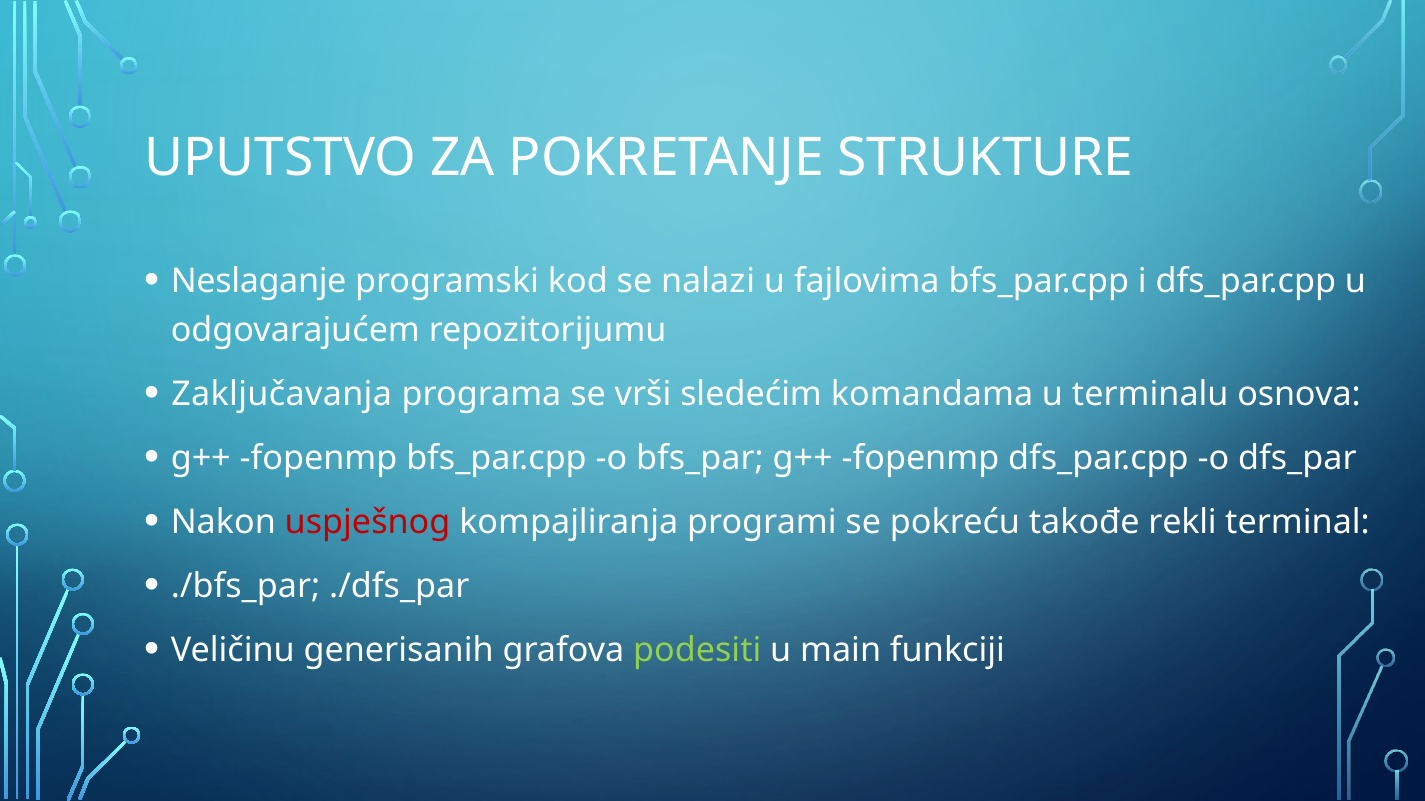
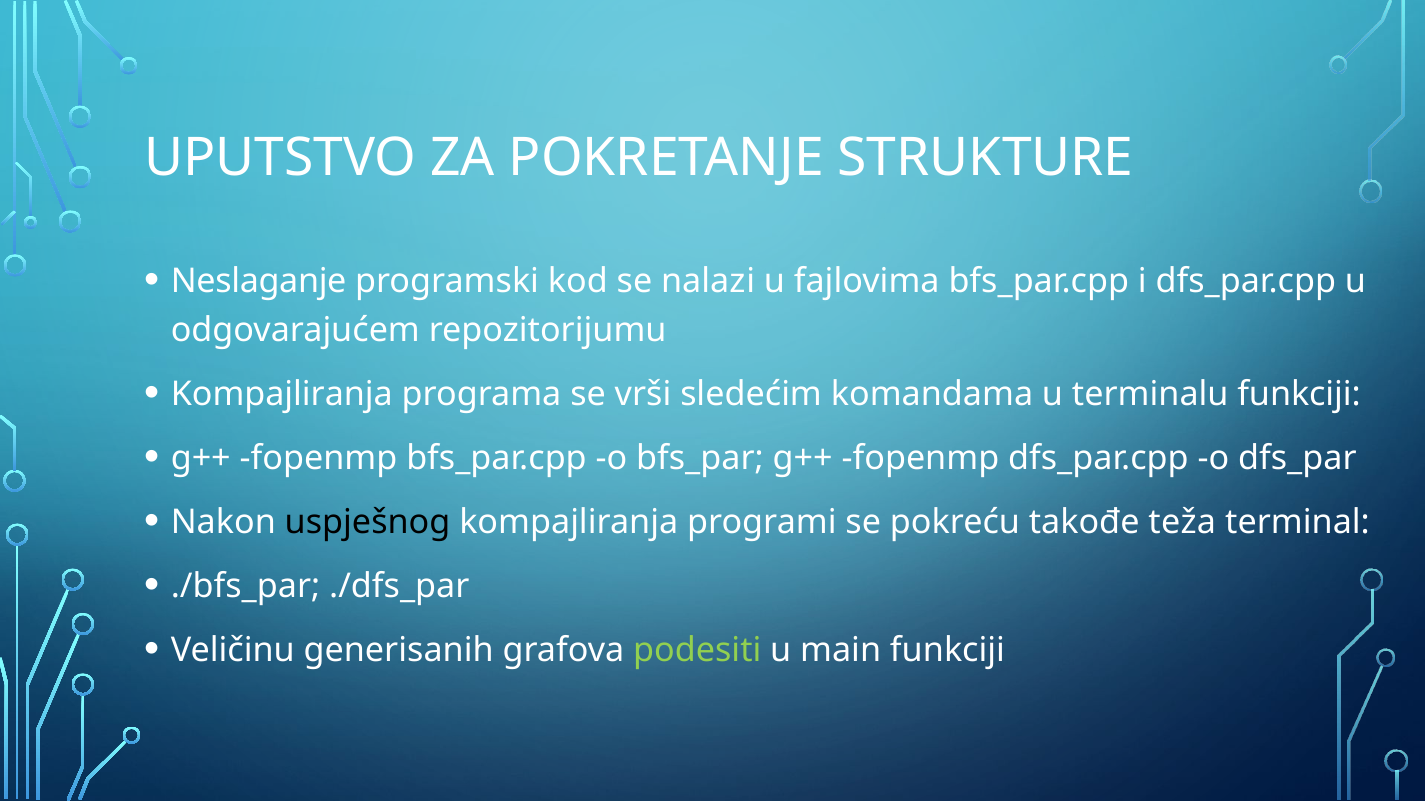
Zaključavanja: Zaključavanja -> Kompajliranja (282, 395)
terminalu osnova: osnova -> funkciji (1299, 395)
uspješnog colour: red -> black (368, 522)
rekli: rekli -> teža (1182, 522)
